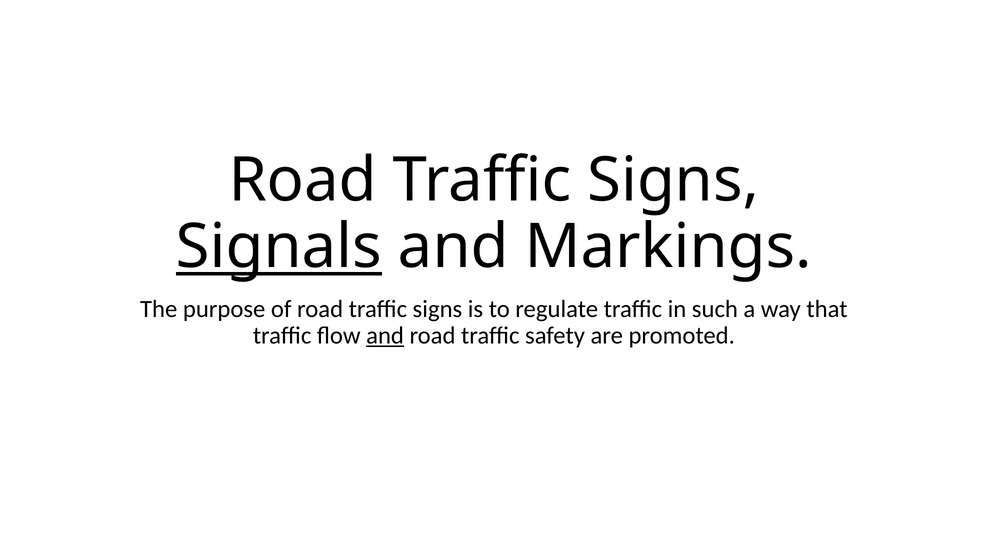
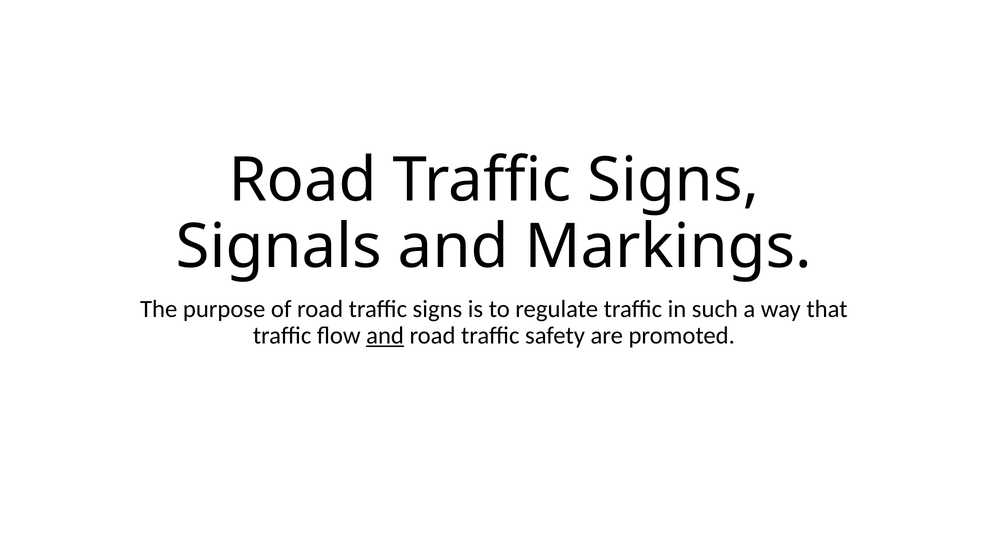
Signals underline: present -> none (279, 247)
